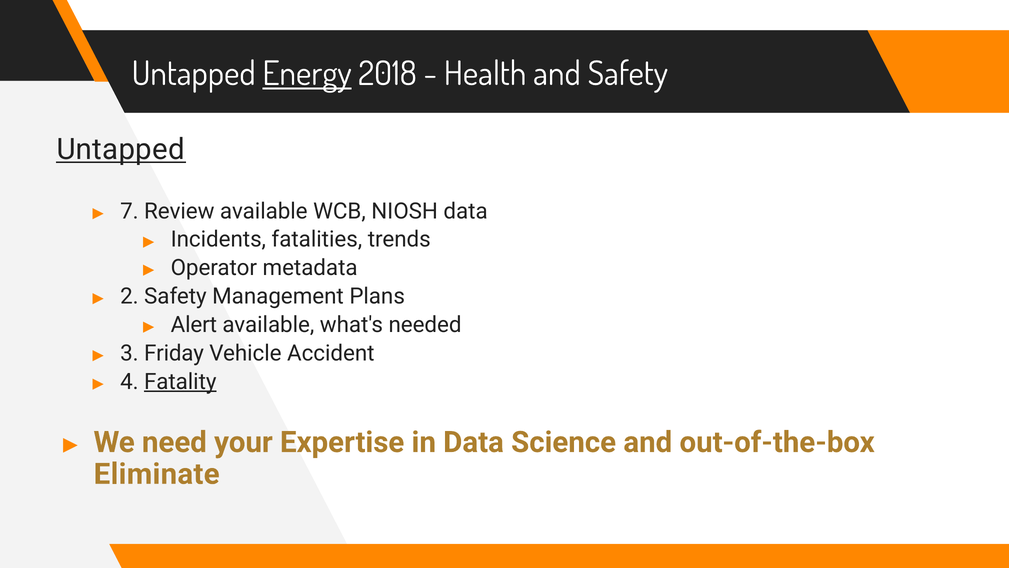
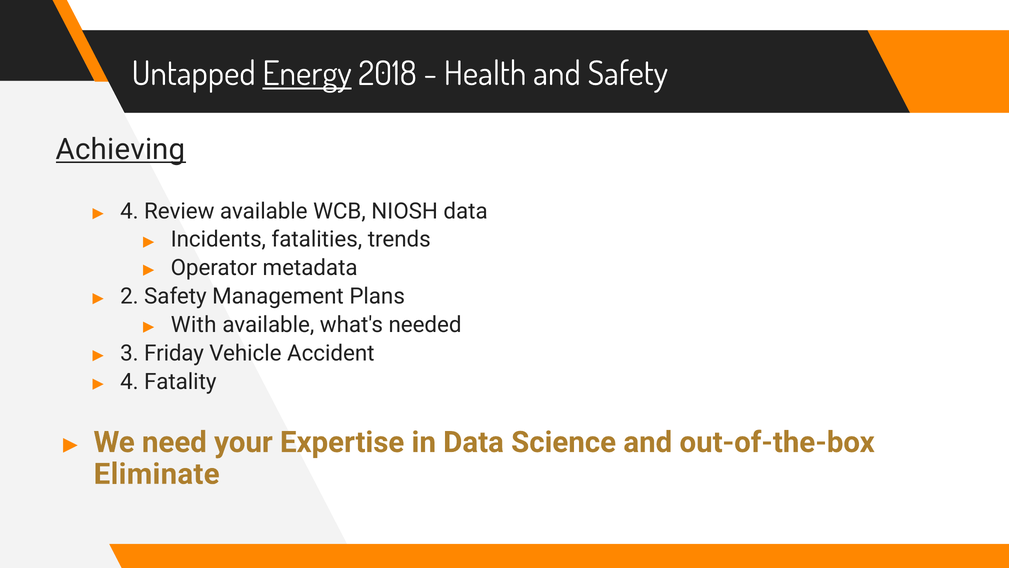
Untapped: Untapped -> Achieving (121, 150)
7: 7 -> 4 (129, 211)
Alert: Alert -> With (194, 325)
Fatality underline: present -> none (180, 381)
